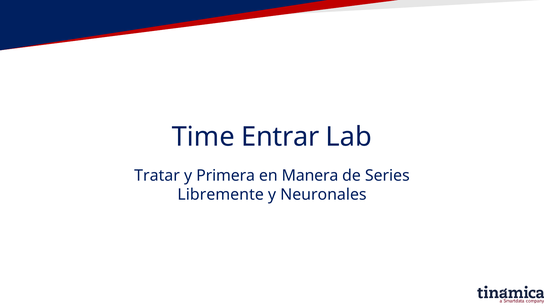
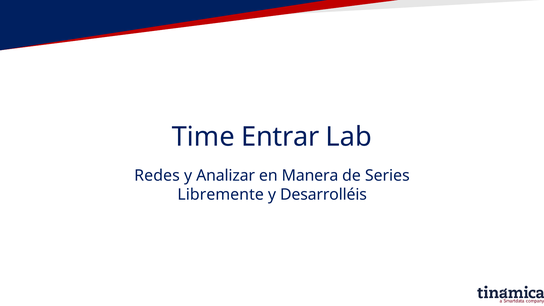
Tratar: Tratar -> Redes (157, 175)
Primera: Primera -> Analizar (226, 175)
Neuronales: Neuronales -> Desarrolléis (323, 195)
